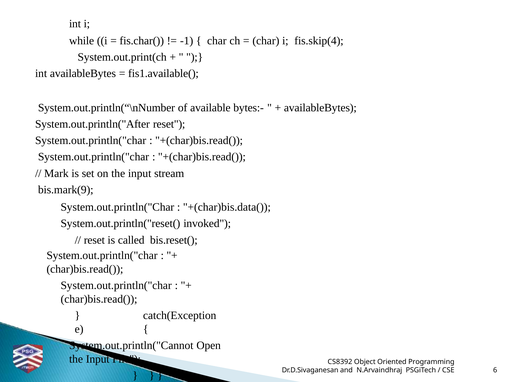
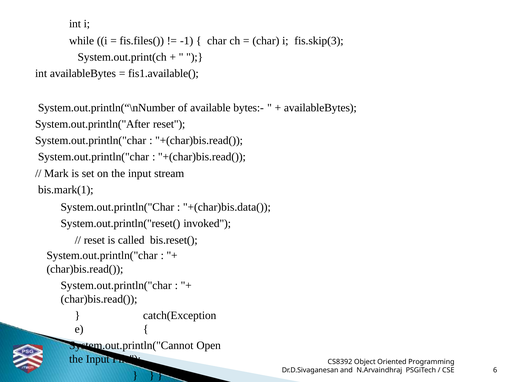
fis.char(: fis.char( -> fis.files( (142, 41)
fis.skip(4: fis.skip(4 -> fis.skip(3 (319, 41)
bis.mark(9: bis.mark(9 -> bis.mark(1 (66, 190)
